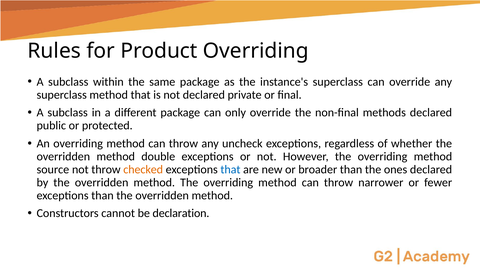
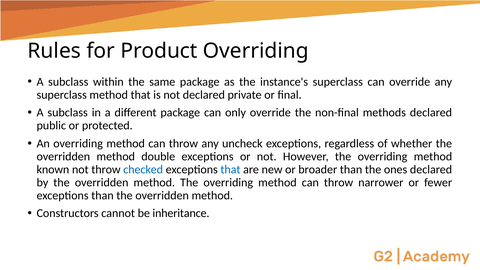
source: source -> known (53, 170)
checked colour: orange -> blue (143, 170)
declaration: declaration -> inheritance (181, 213)
